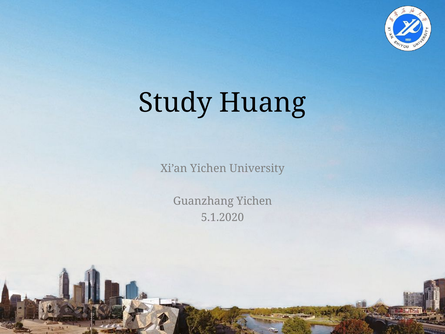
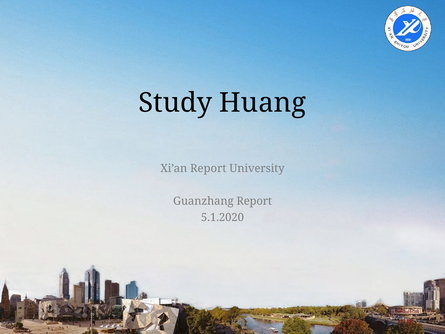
Xi’an Yichen: Yichen -> Report (208, 168)
Guanzhang Yichen: Yichen -> Report (254, 201)
